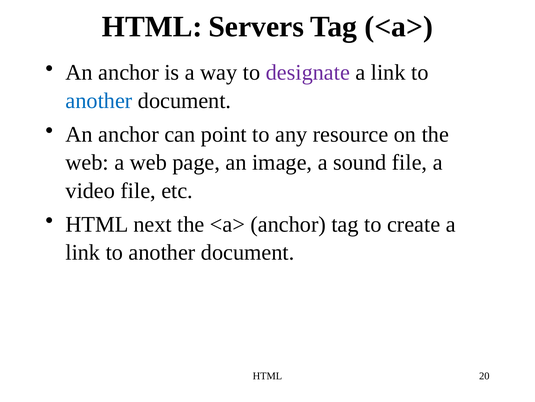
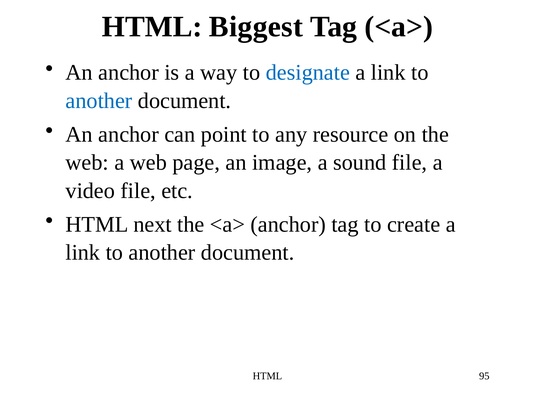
Servers: Servers -> Biggest (256, 27)
designate colour: purple -> blue (308, 72)
20: 20 -> 95 (484, 375)
